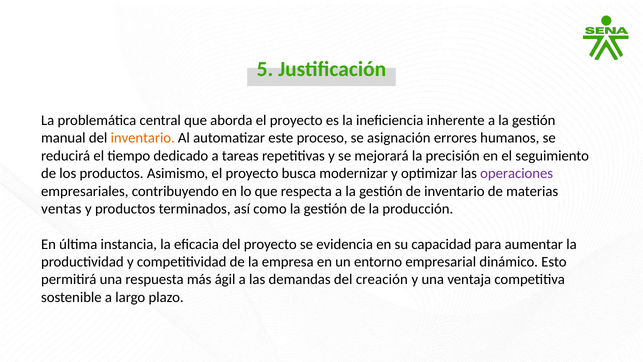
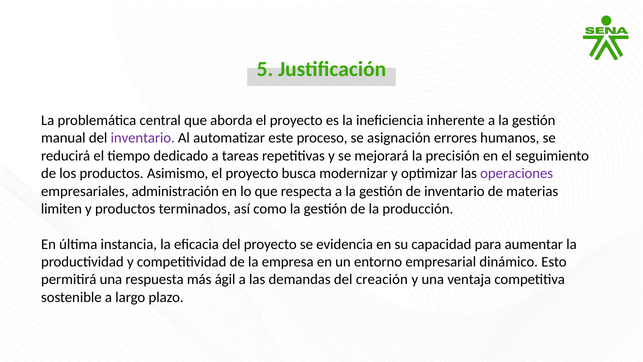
inventario colour: orange -> purple (143, 138)
contribuyendo: contribuyendo -> administración (175, 191)
ventas: ventas -> limiten (61, 209)
